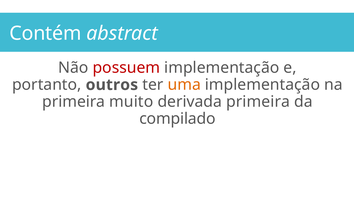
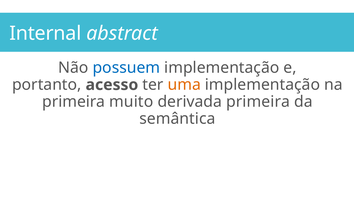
Contém: Contém -> Internal (45, 34)
possuem colour: red -> blue (126, 68)
outros: outros -> acesso (112, 85)
compilado: compilado -> semântica (177, 119)
